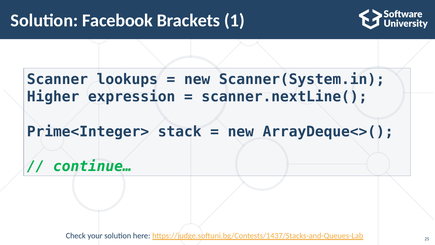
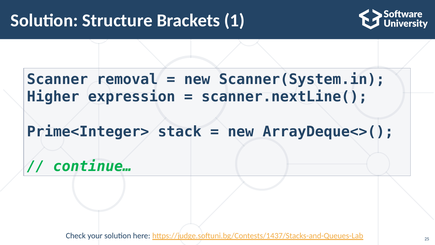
Facebook: Facebook -> Structure (117, 21)
lookups: lookups -> removal (127, 79)
